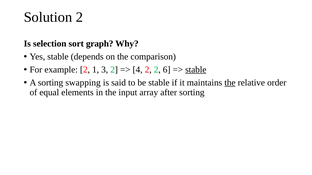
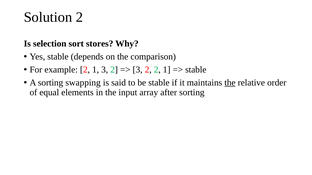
graph: graph -> stores (100, 44)
4: 4 -> 3 (138, 70)
2 2 6: 6 -> 1 (167, 70)
stable underline: present -> none (196, 70)
